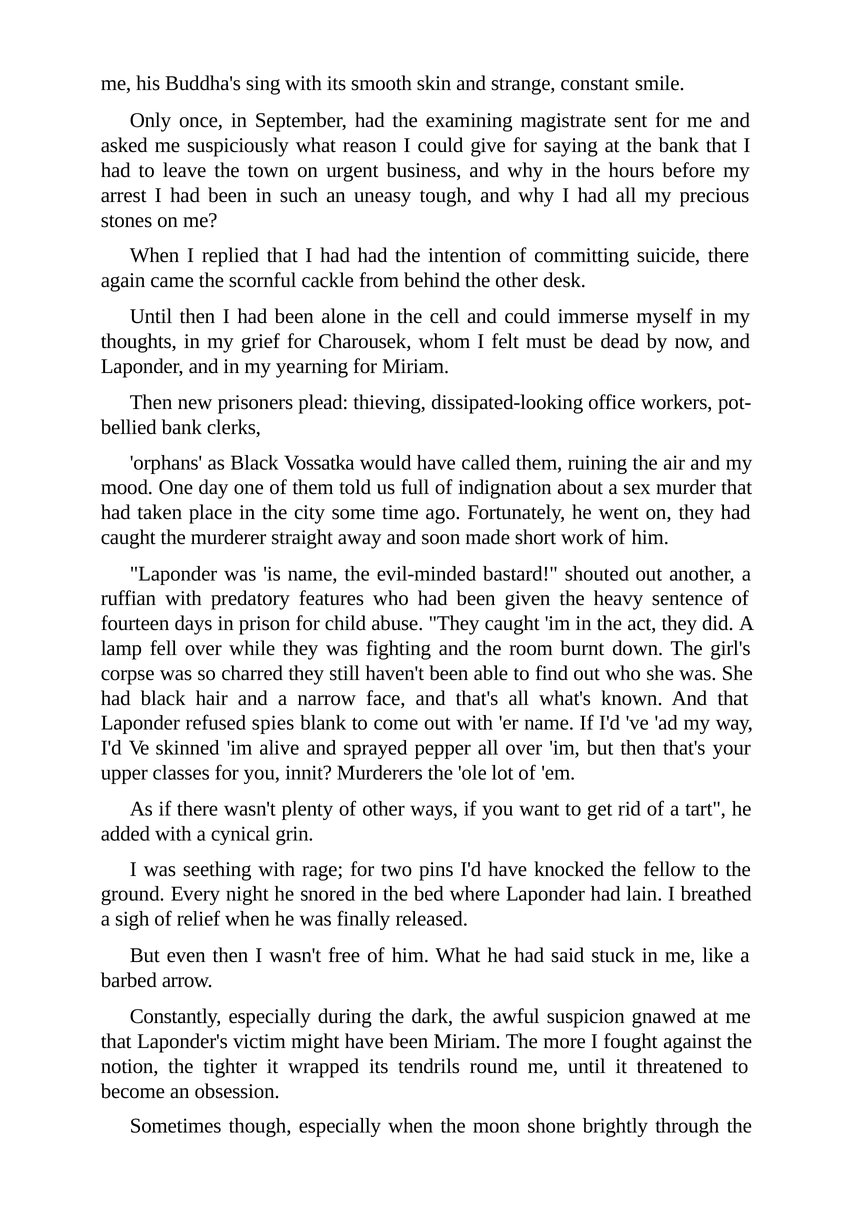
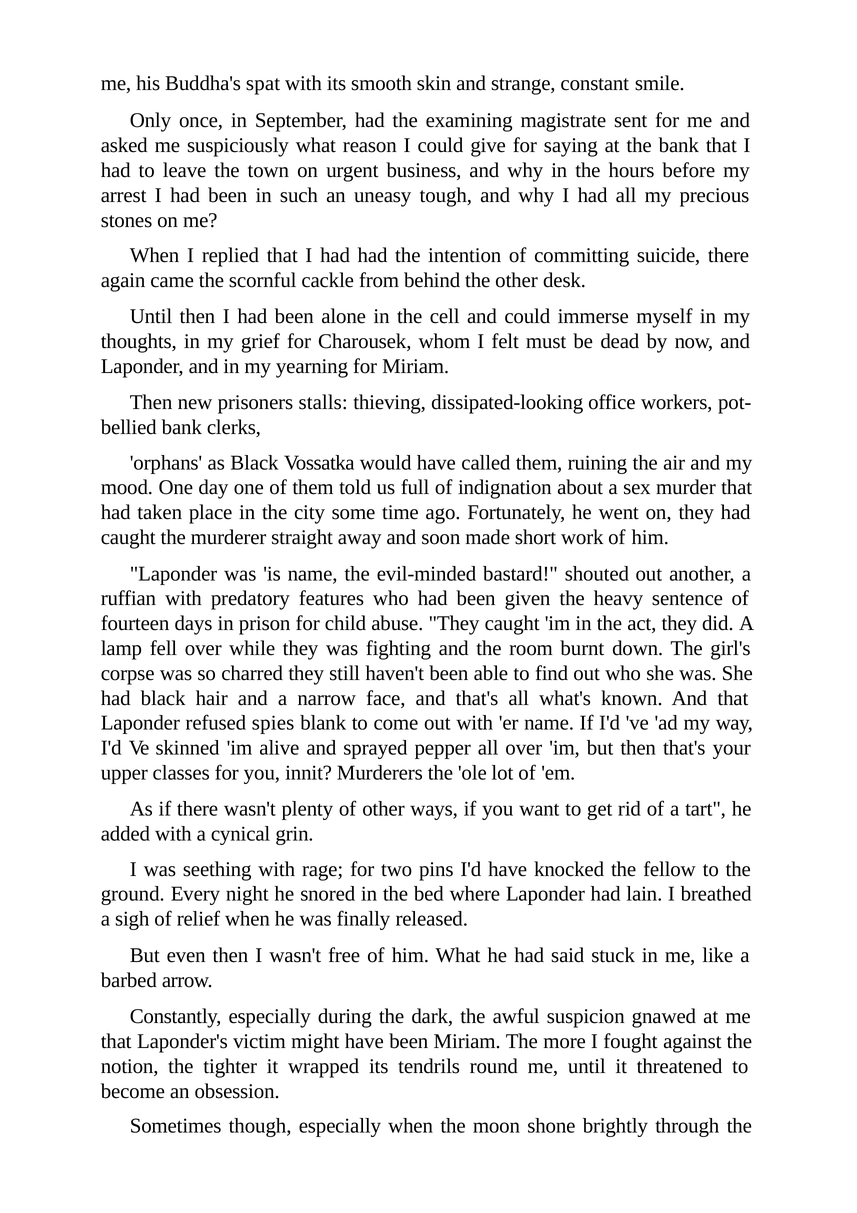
sing: sing -> spat (263, 83)
plead: plead -> stalls (323, 402)
